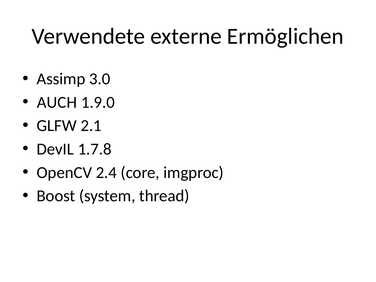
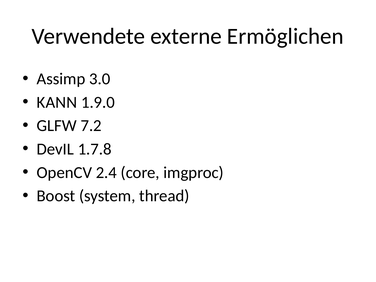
AUCH: AUCH -> KANN (57, 102)
2.1: 2.1 -> 7.2 (91, 126)
